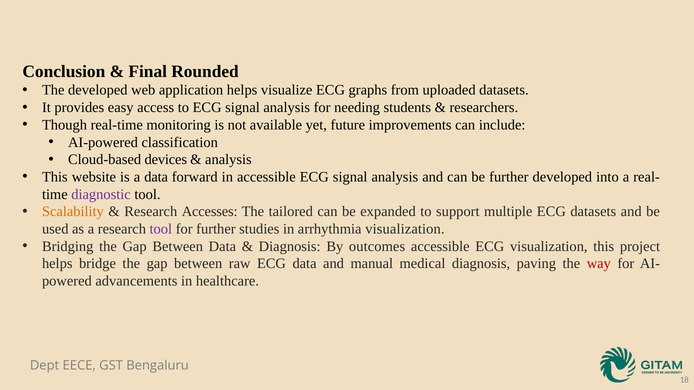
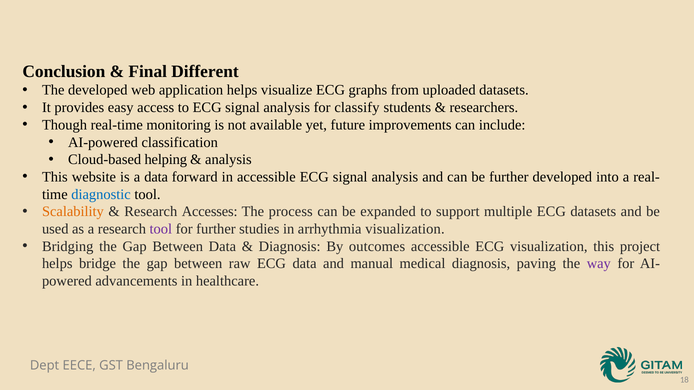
Rounded: Rounded -> Different (205, 71)
needing: needing -> classify (357, 108)
devices: devices -> helping (166, 160)
diagnostic colour: purple -> blue (101, 194)
tailored: tailored -> process (291, 212)
way colour: red -> purple (599, 264)
